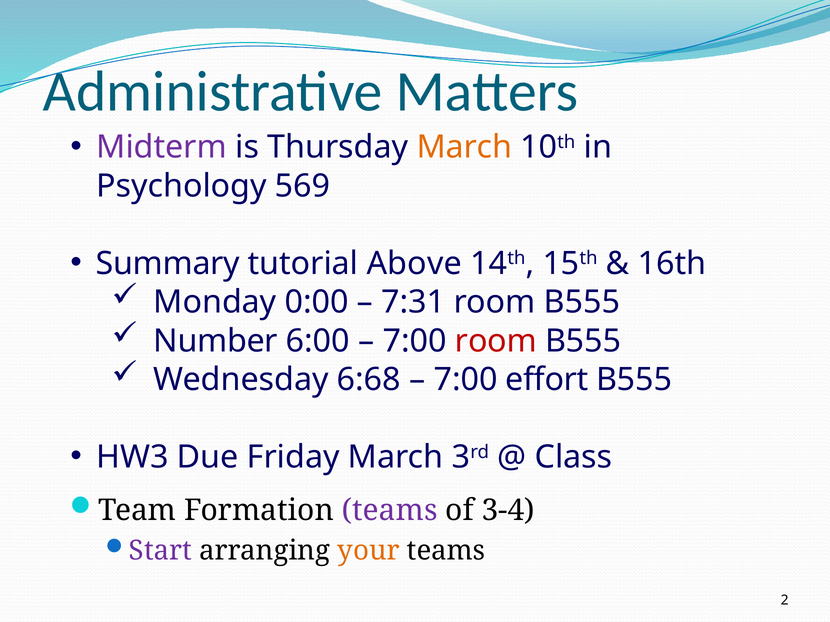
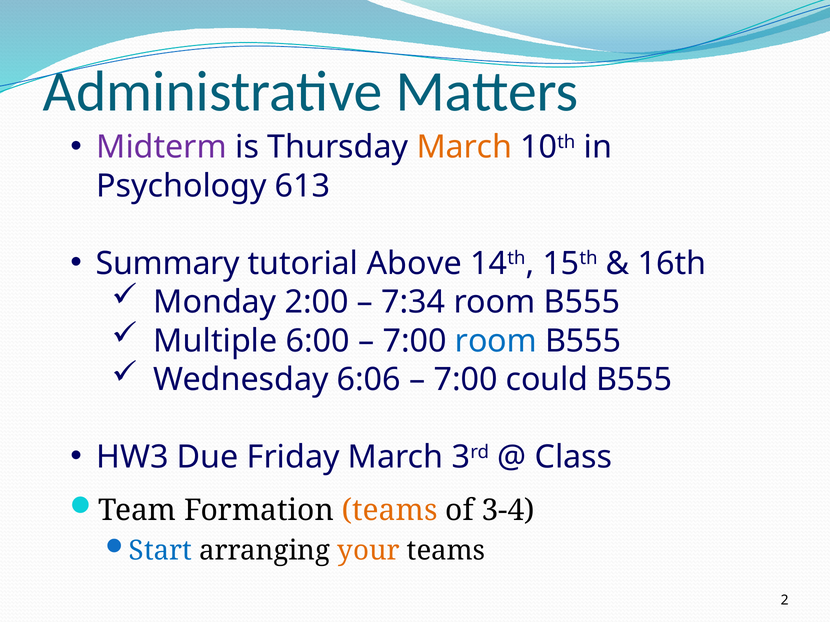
569: 569 -> 613 (303, 186)
0:00: 0:00 -> 2:00 (317, 302)
7:31: 7:31 -> 7:34 (413, 302)
Number: Number -> Multiple (215, 341)
room colour: red -> blue (496, 341)
6:68: 6:68 -> 6:06 (369, 380)
effort: effort -> could (547, 380)
teams colour: purple -> orange (390, 511)
Start colour: purple -> blue (161, 551)
